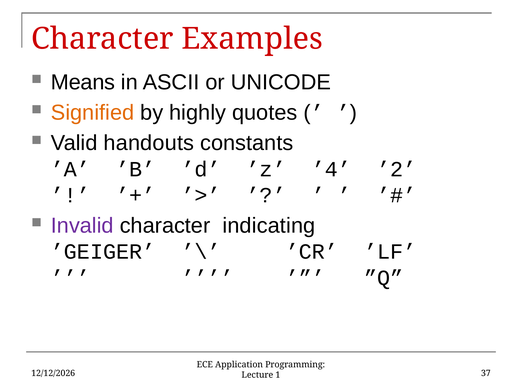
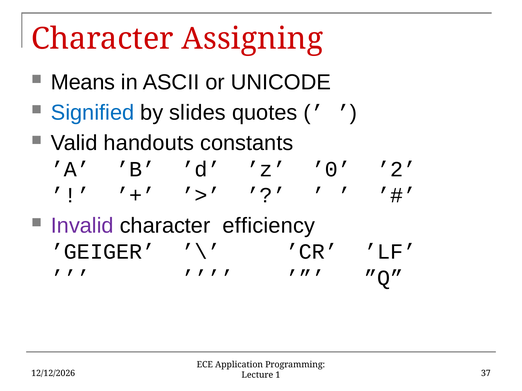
Examples: Examples -> Assigning (252, 39)
Signified colour: orange -> blue (93, 113)
highly: highly -> slides (198, 113)
’4: ’4 -> ’0 (331, 169)
indicating: indicating -> efficiency (269, 226)
